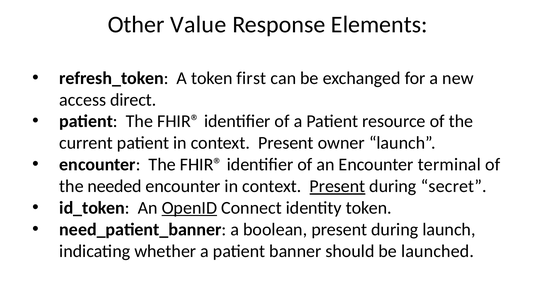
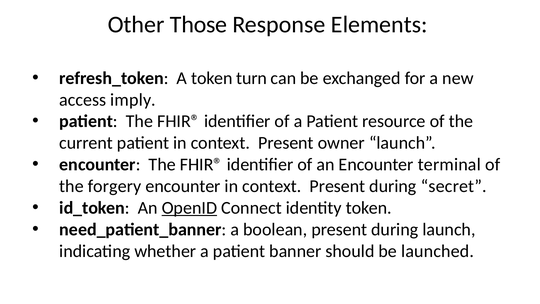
Value: Value -> Those (199, 24)
first: first -> turn (252, 78)
direct: direct -> imply (133, 100)
needed: needed -> forgery (115, 186)
Present underline: present -> none (337, 186)
